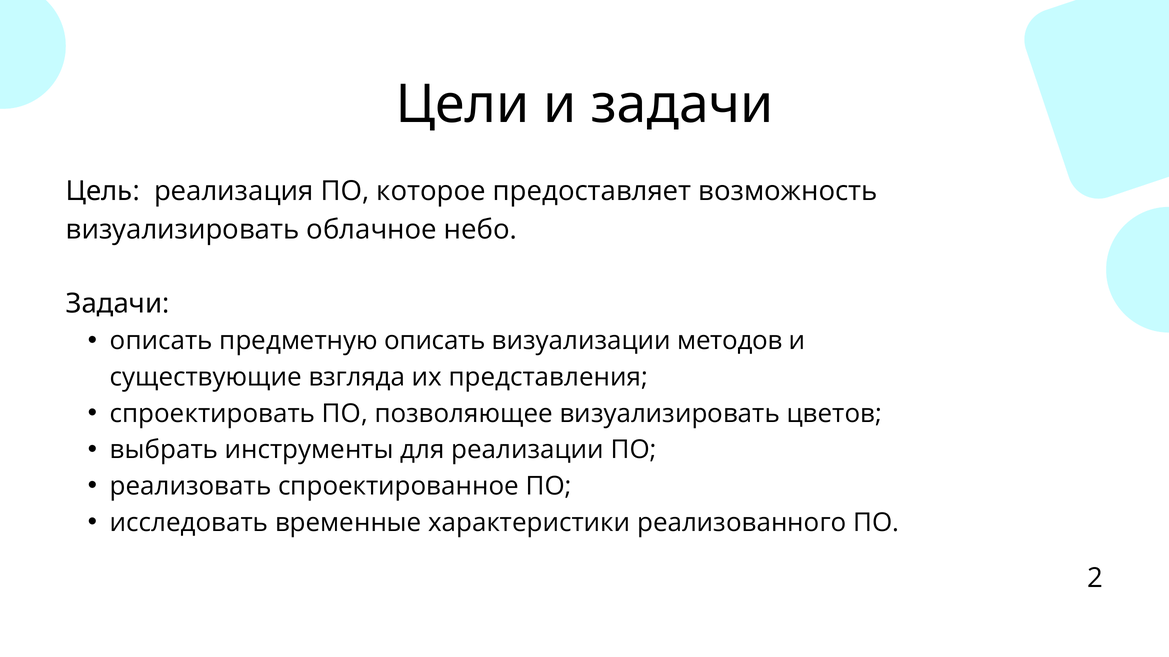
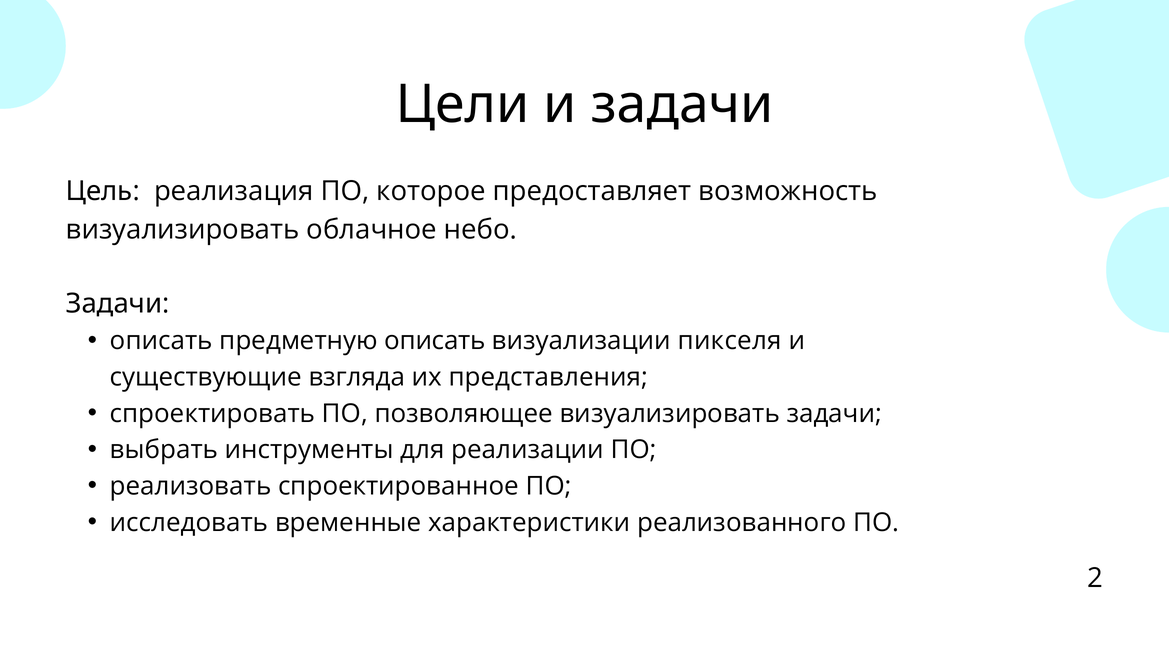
методов: методов -> пикселя (730, 341)
визуализировать цветов: цветов -> задачи (834, 414)
